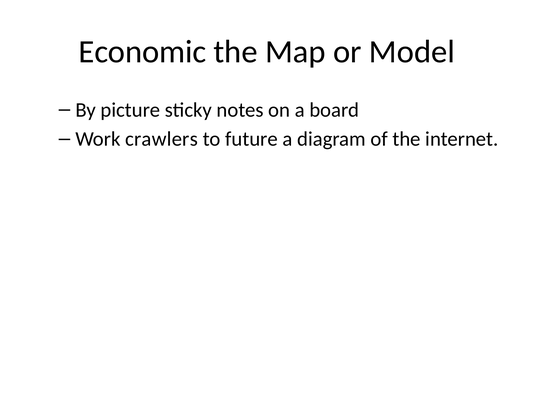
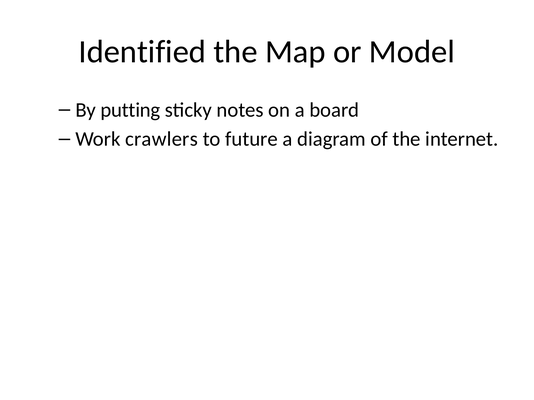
Economic: Economic -> Identified (142, 52)
picture: picture -> putting (130, 110)
